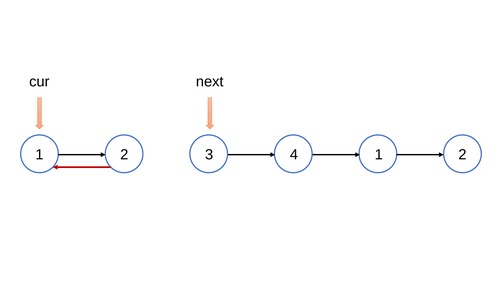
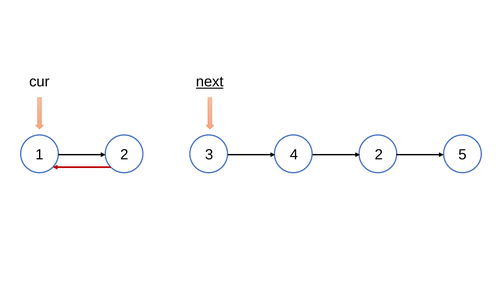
next underline: none -> present (210, 82)
1 1: 1 -> 2 (379, 154)
2 2: 2 -> 5 (462, 154)
